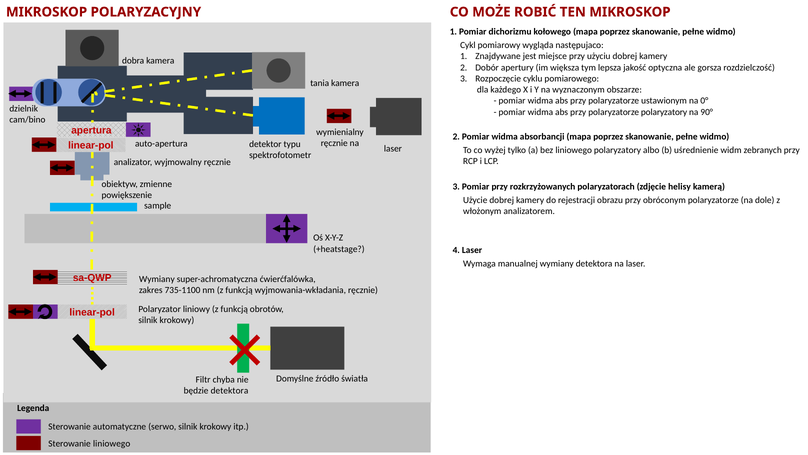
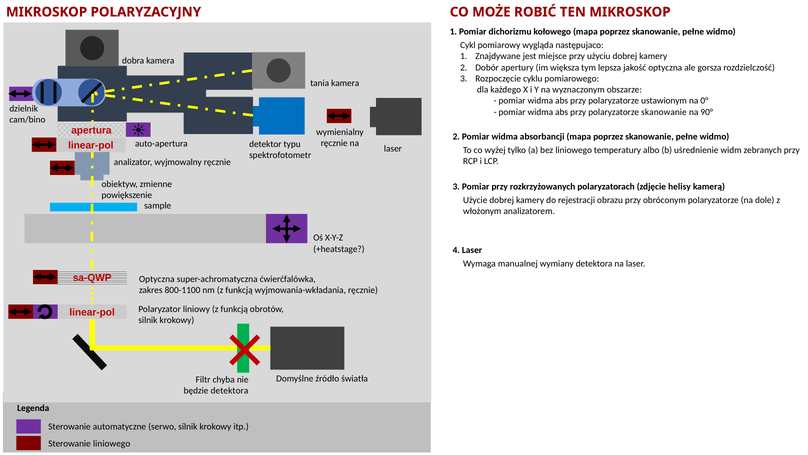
polaryzatorze polaryzatory: polaryzatory -> skanowanie (664, 112)
liniowego polaryzatory: polaryzatory -> temperatury (617, 150)
Wymiany: Wymiany -> Optyczna (157, 279)
735-1100: 735-1100 -> 800-1100 (183, 290)
